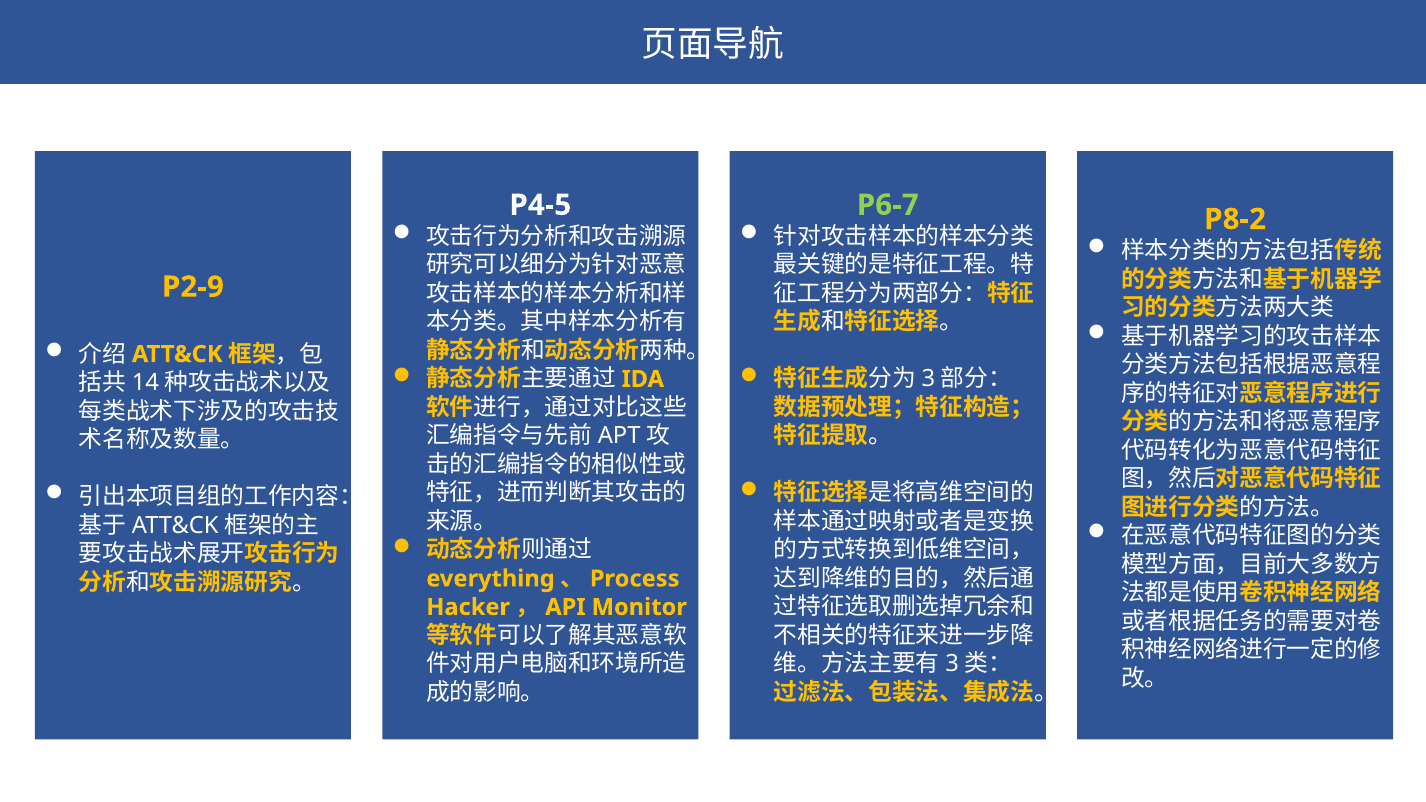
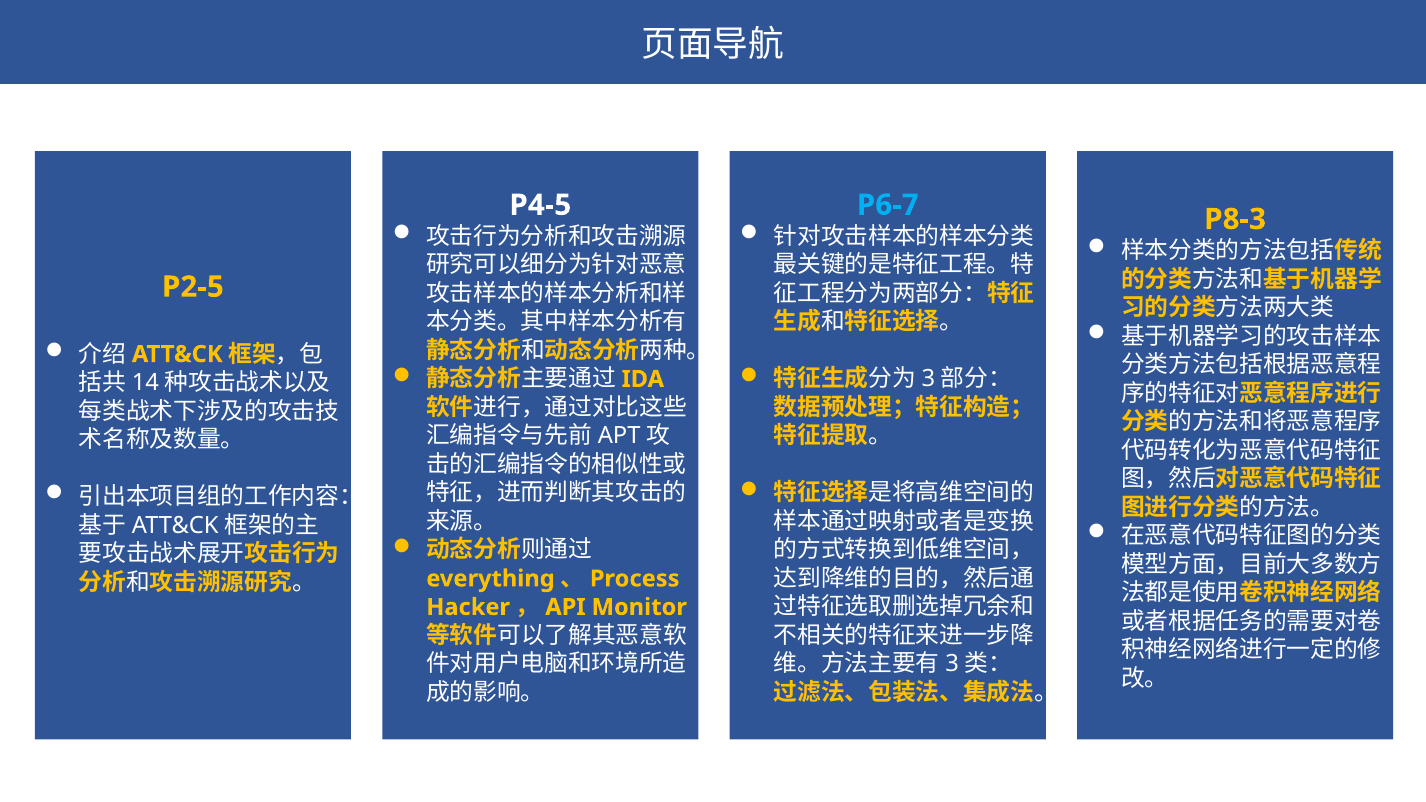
P6-7 colour: light green -> light blue (888, 205)
P8-2: P8-2 -> P8-3 (1235, 219)
P2-9: P2-9 -> P2-5 (193, 287)
